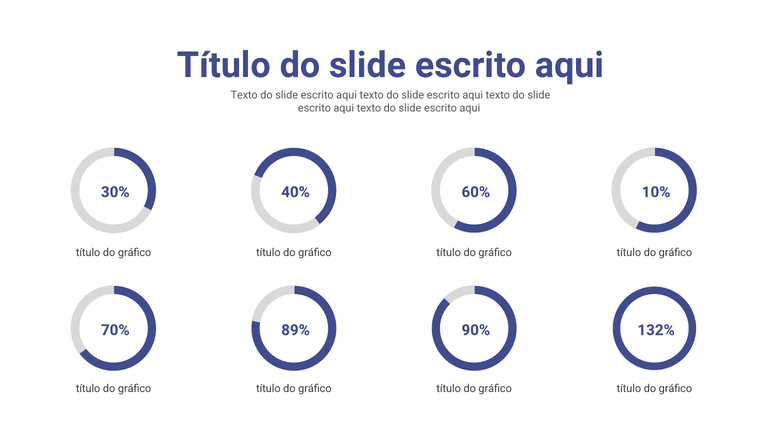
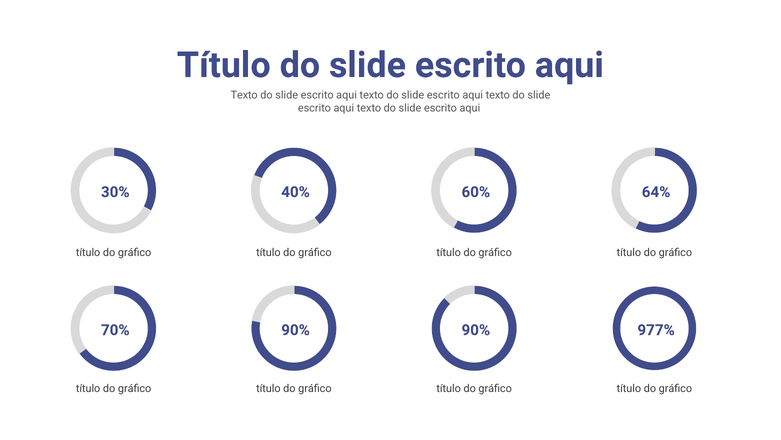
10%: 10% -> 64% (656, 192)
70% 89%: 89% -> 90% (296, 330)
132%: 132% -> 977% (656, 330)
